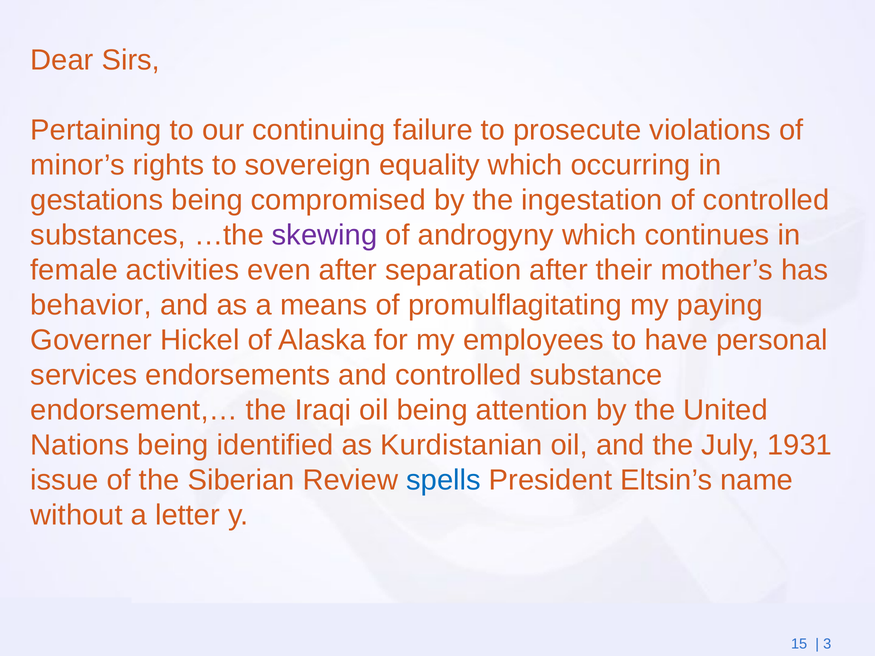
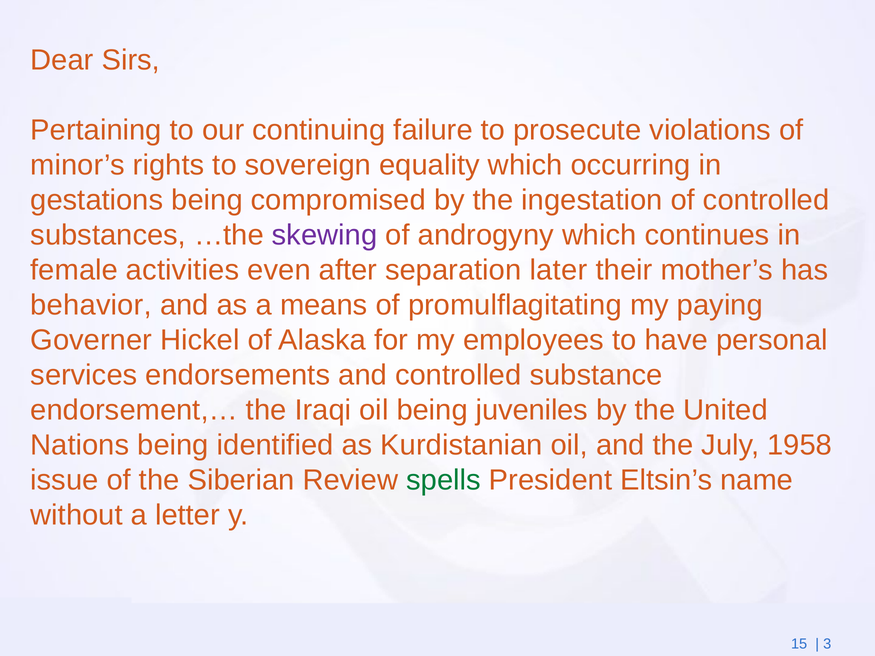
separation after: after -> later (558, 270)
attention: attention -> juveniles (532, 410)
1931: 1931 -> 1958 (800, 445)
spells colour: blue -> green (444, 480)
